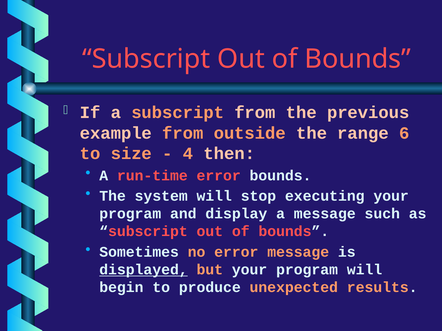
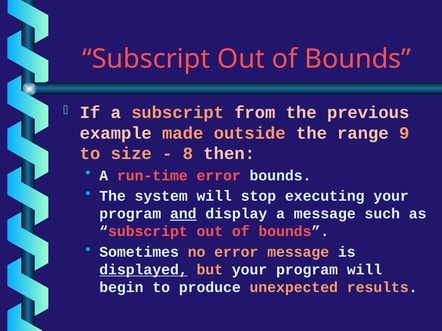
example from: from -> made (183, 133)
6: 6 -> 9 (404, 133)
4: 4 -> 8 (188, 154)
and underline: none -> present (183, 214)
